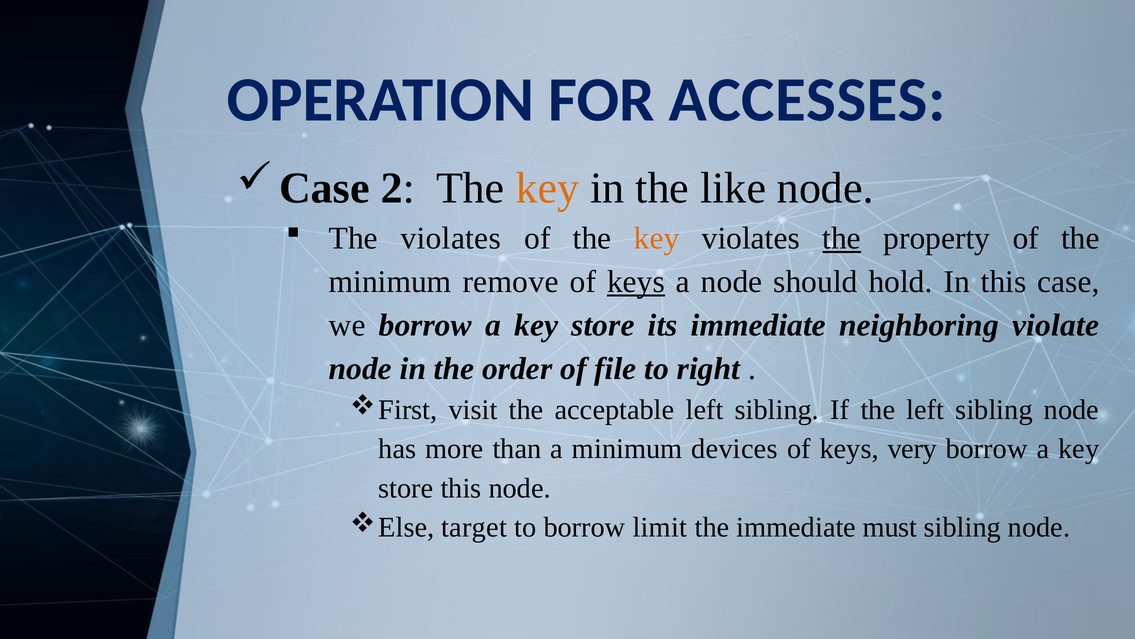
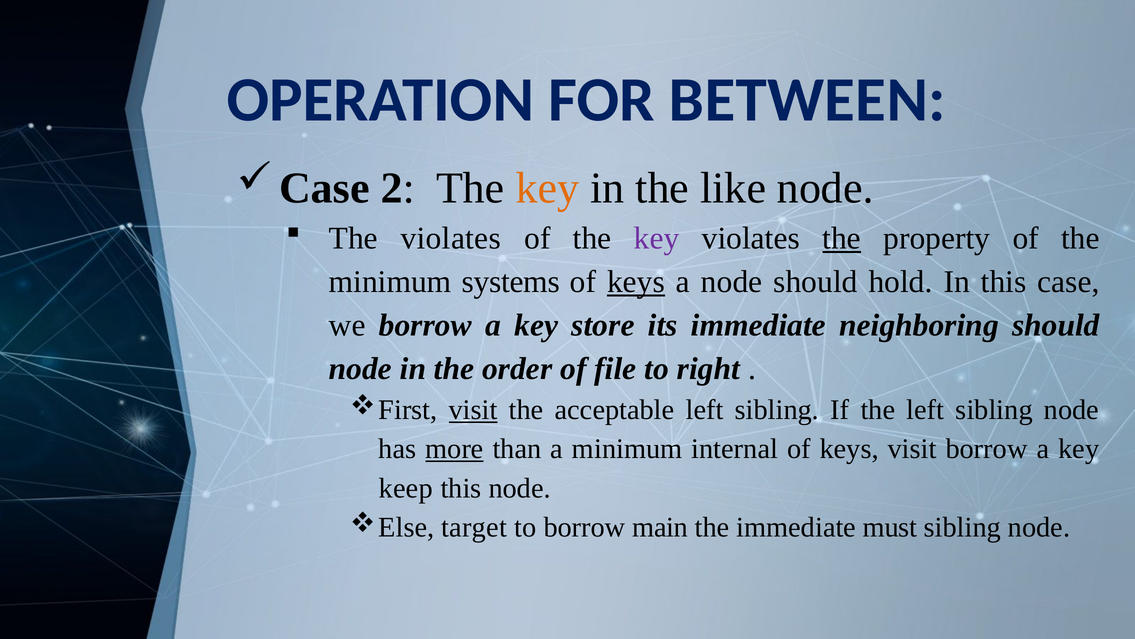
ACCESSES: ACCESSES -> BETWEEN (807, 100)
key colour: orange -> purple (657, 238)
remove: remove -> systems (511, 282)
neighboring violate: violate -> should (1056, 325)
visit underline: none -> present (473, 410)
more underline: none -> present (454, 449)
devices: devices -> internal (735, 449)
keys very: very -> visit (912, 449)
store: store -> keep (406, 488)
limit: limit -> main (660, 527)
